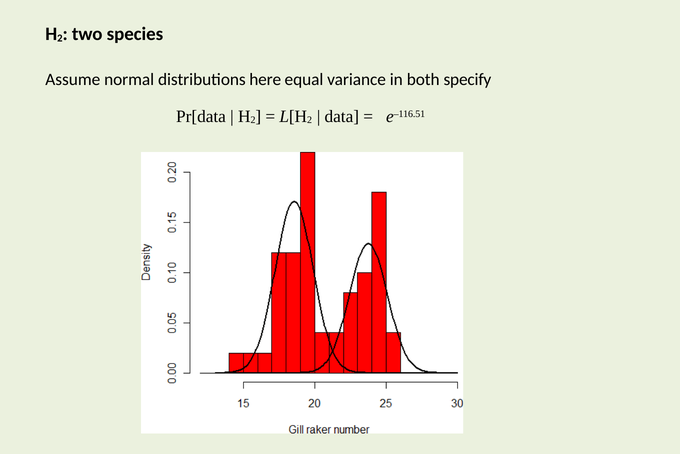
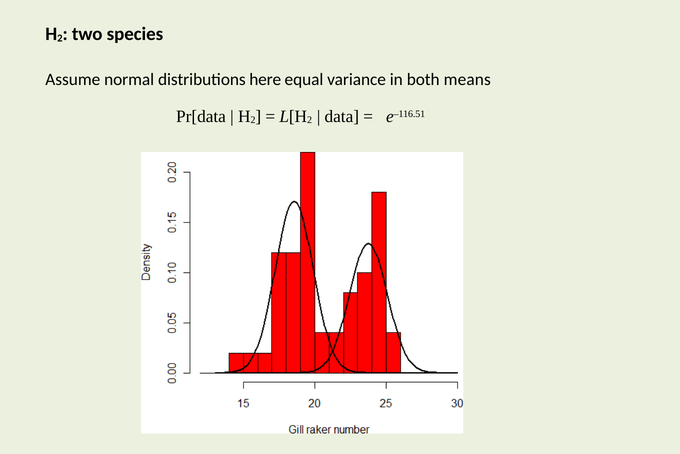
specify: specify -> means (467, 80)
